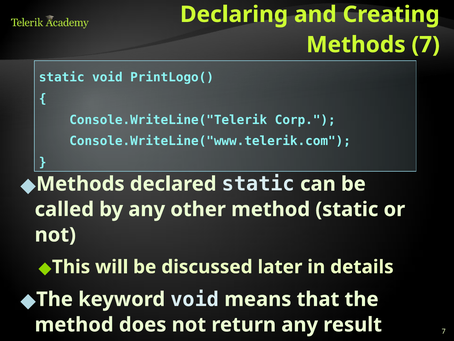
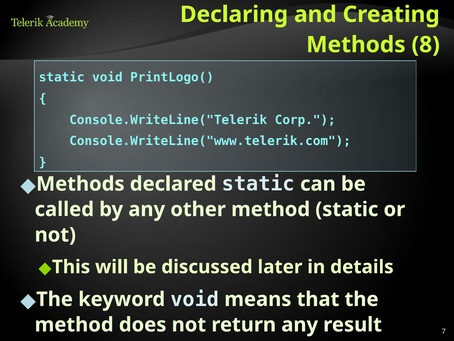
7: 7 -> 8 (426, 45)
